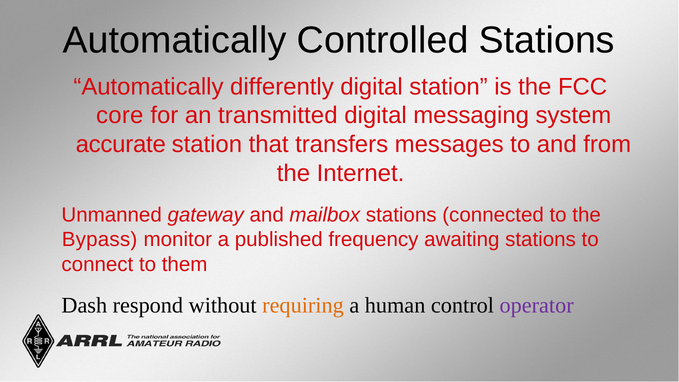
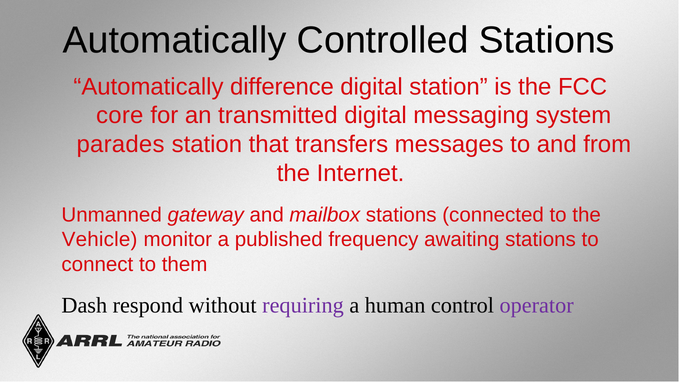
differently: differently -> difference (282, 87)
accurate: accurate -> parades (121, 144)
Bypass: Bypass -> Vehicle (100, 240)
requiring colour: orange -> purple (303, 305)
